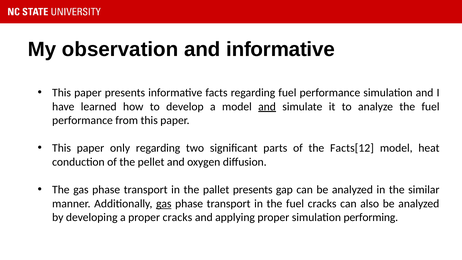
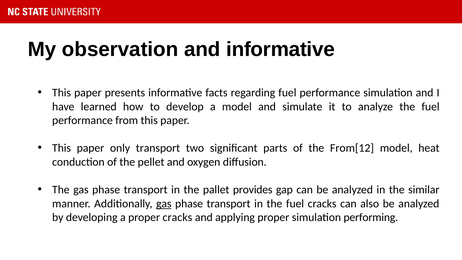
and underline: present -> none (267, 106)
only regarding: regarding -> transport (158, 148)
Facts[12: Facts[12 -> From[12 (352, 148)
pallet presents: presents -> provides (253, 190)
